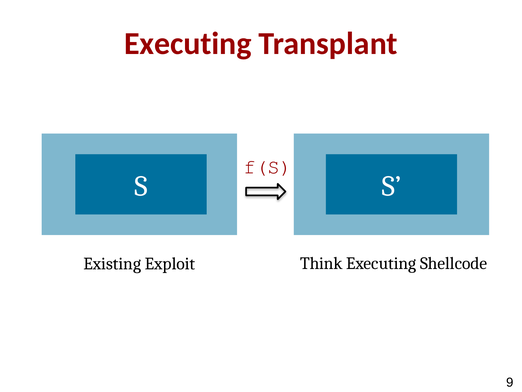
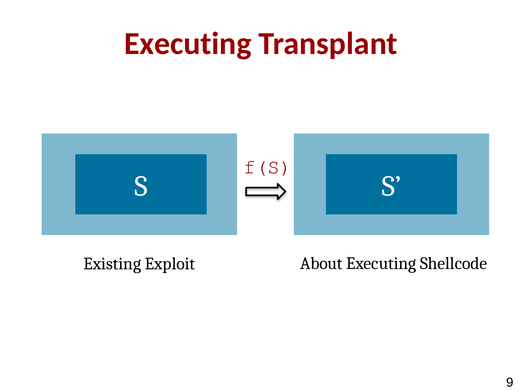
Think: Think -> About (321, 263)
